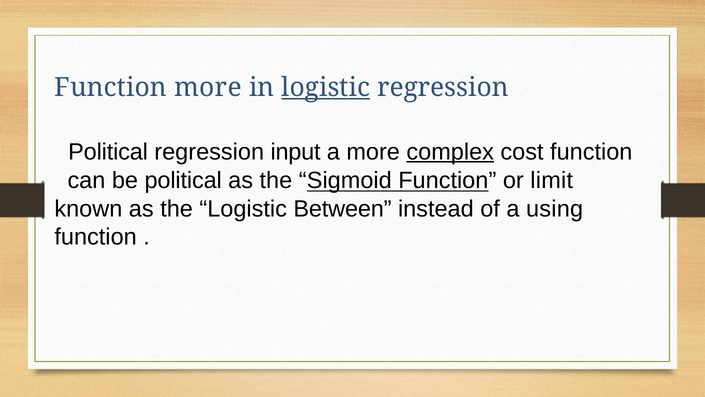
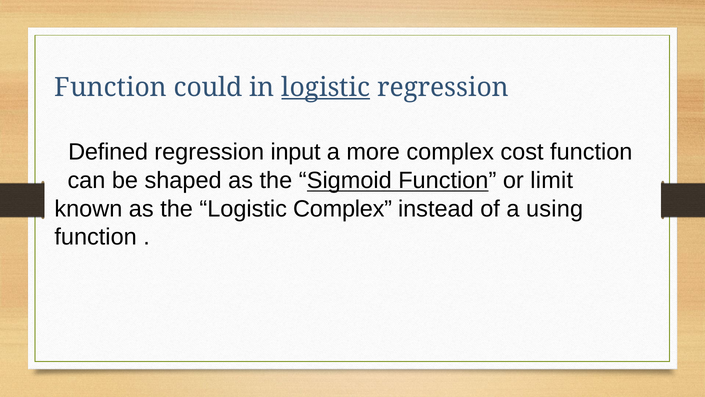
Function more: more -> could (208, 87)
Political: Political -> Defined (108, 152)
complex underline: present -> none (450, 152)
be political: political -> shaped (183, 180)
Logistic Between: Between -> Complex (343, 209)
